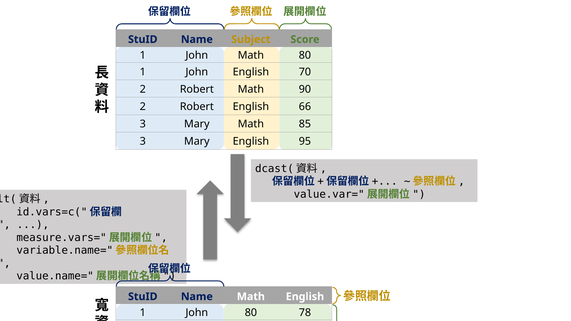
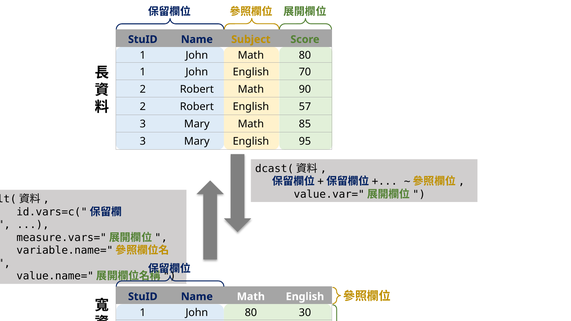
66: 66 -> 57 (305, 107)
78: 78 -> 30 (305, 313)
